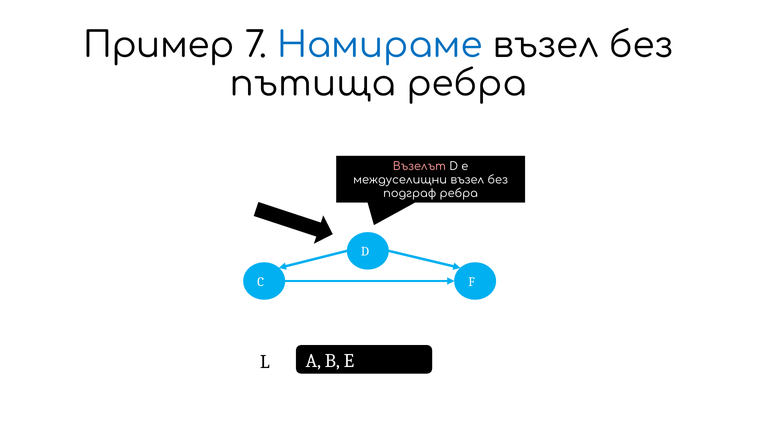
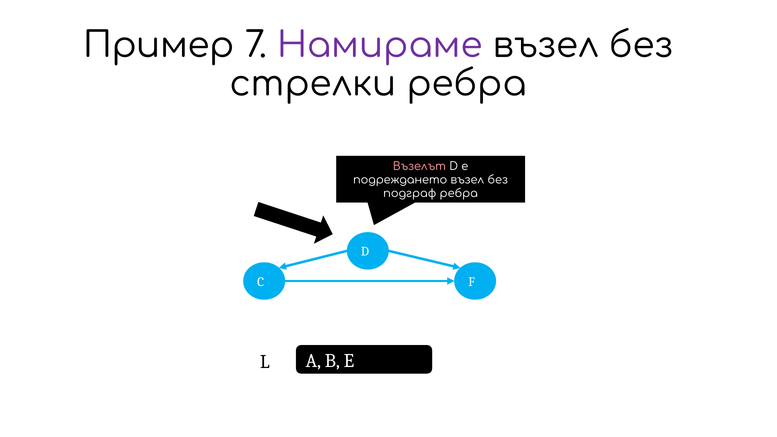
Намираме colour: blue -> purple (380, 45)
пътища: пътища -> стрелки (313, 84)
междуселищни: междуселищни -> подреждането (400, 180)
